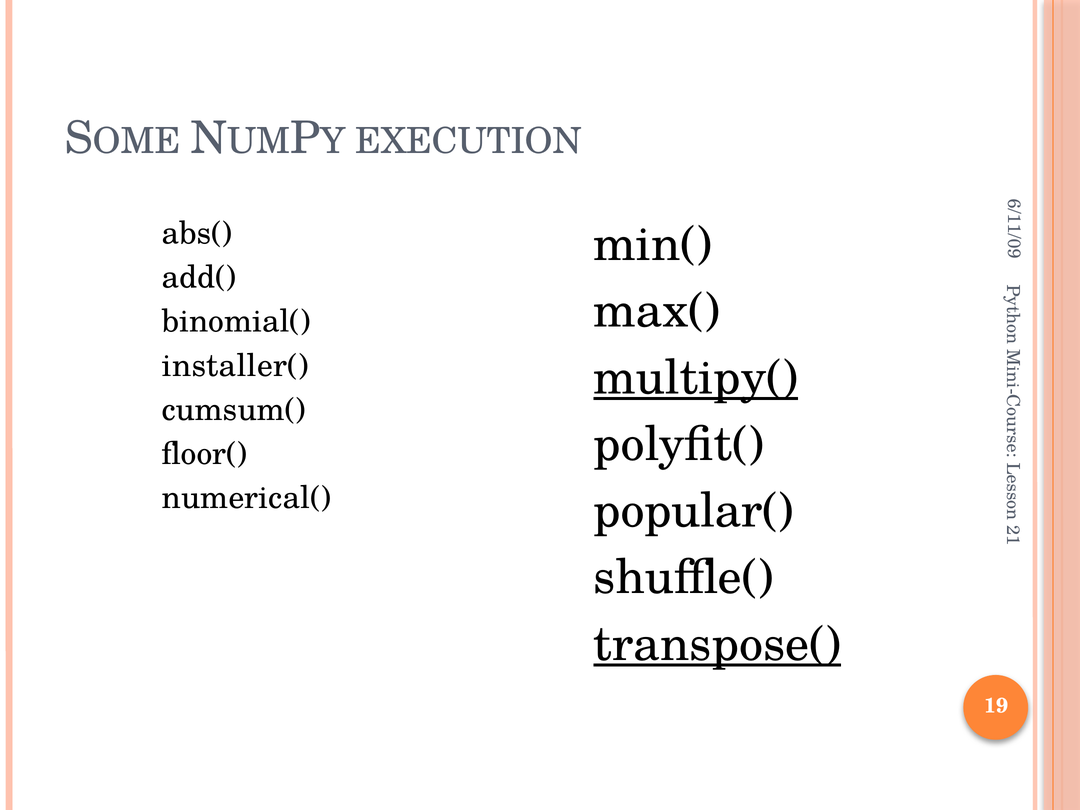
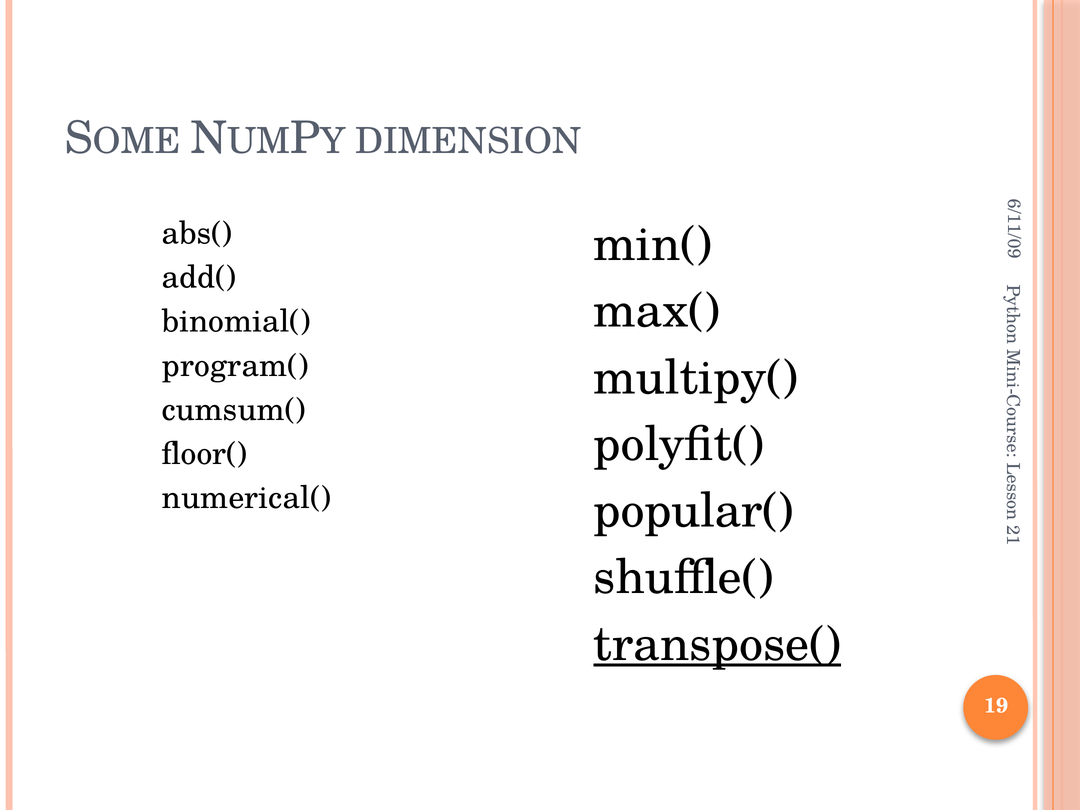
EXECUTION: EXECUTION -> DIMENSION (469, 141)
installer(: installer( -> program( (235, 366)
multipy( underline: present -> none (696, 378)
